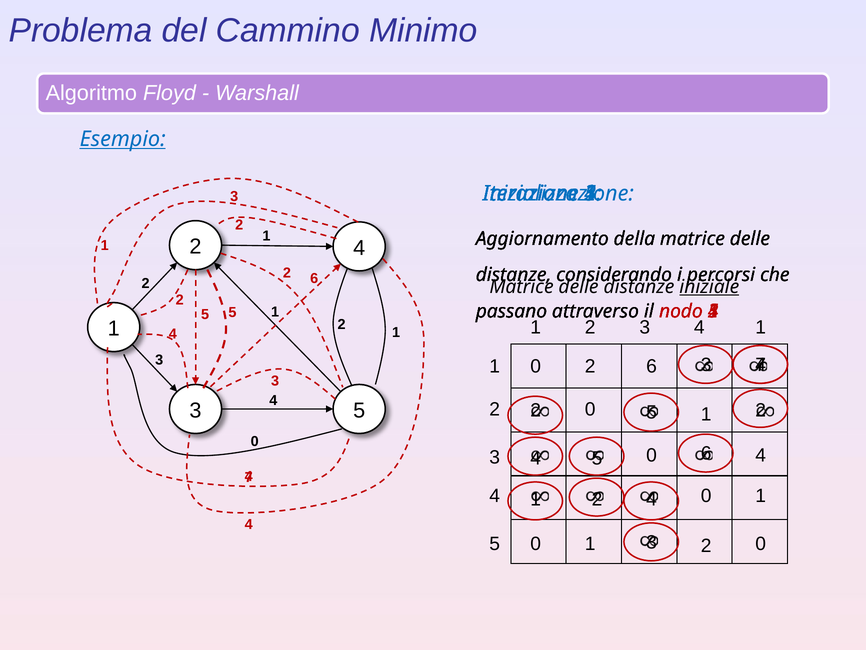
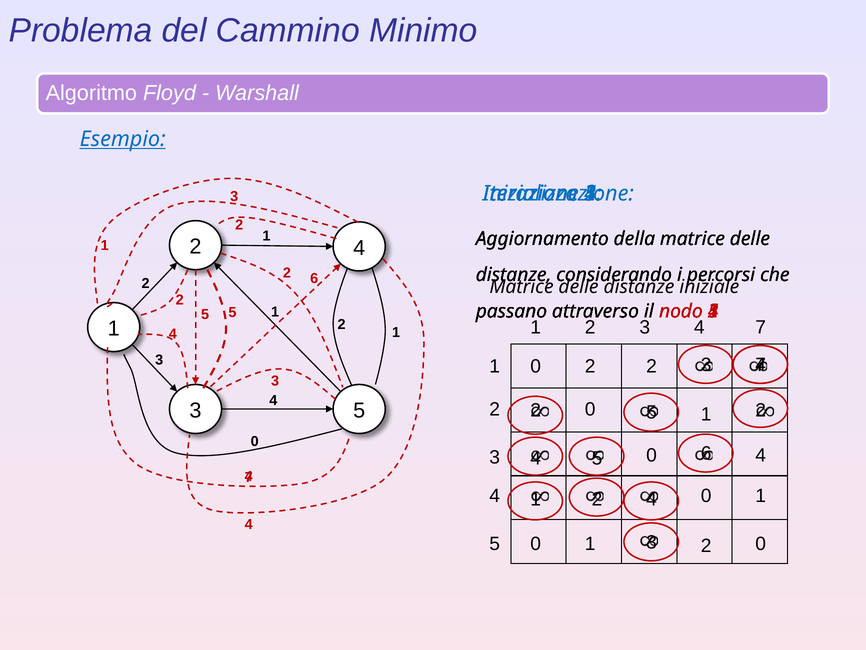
iniziale underline: present -> none (709, 287)
1: 1 -> 7 (761, 327)
6: 6 -> 2 (652, 366)
